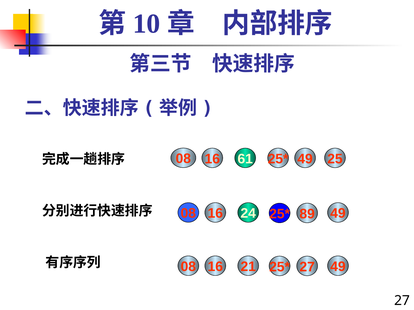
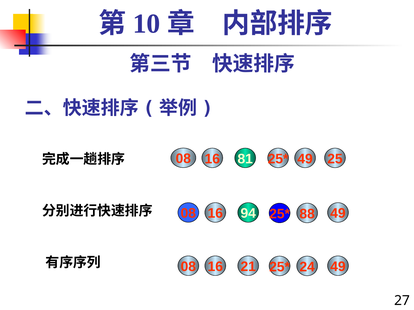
61: 61 -> 81 (245, 159)
24: 24 -> 94 (248, 214)
89: 89 -> 88 (307, 214)
08 27: 27 -> 24 (307, 267)
